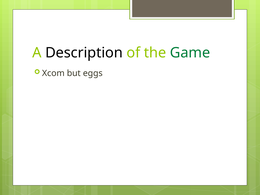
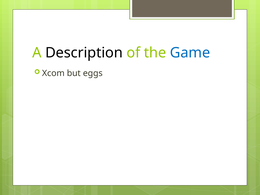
Game colour: green -> blue (190, 53)
